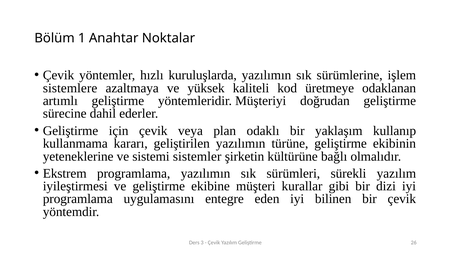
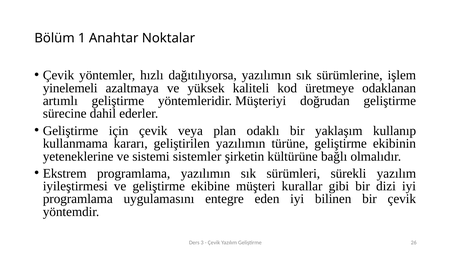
kuruluşlarda: kuruluşlarda -> dağıtılıyorsa (203, 75)
sistemlere: sistemlere -> yinelemeli (70, 88)
